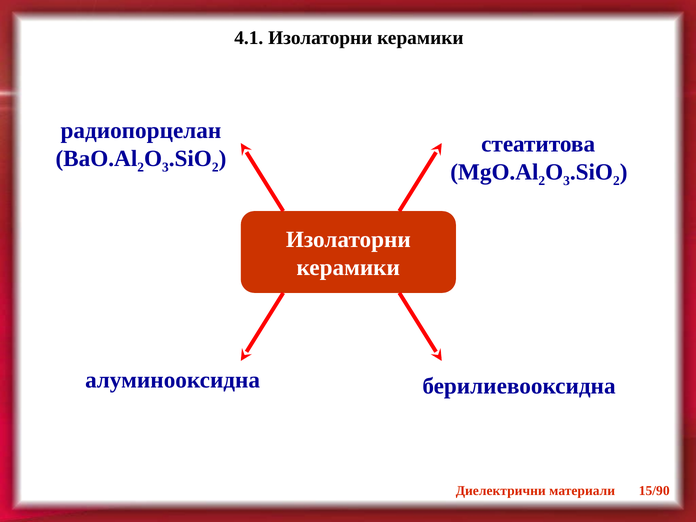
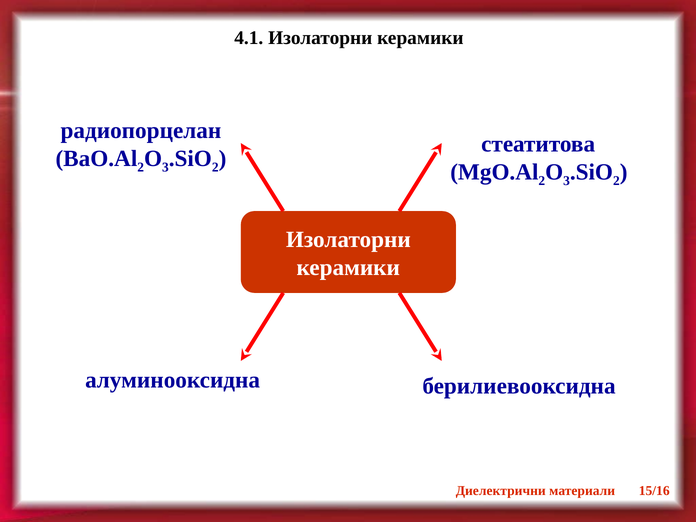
15/90: 15/90 -> 15/16 (654, 491)
